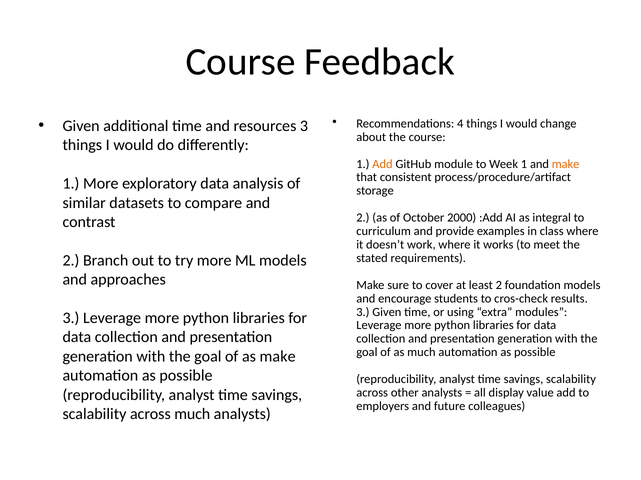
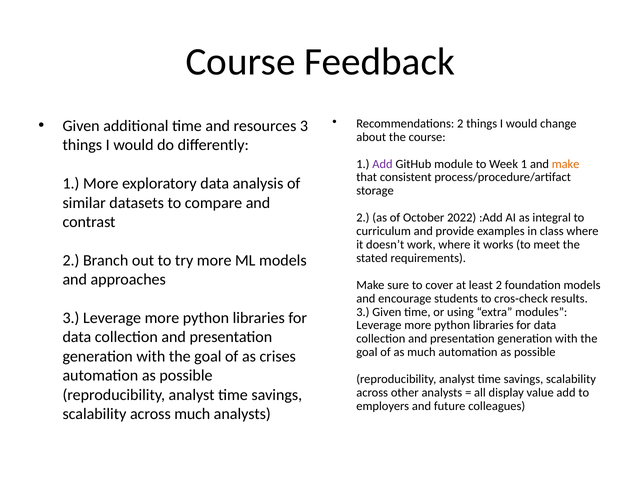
Recommendations 4: 4 -> 2 (460, 124)
Add colour: orange -> purple (382, 164)
2000: 2000 -> 2022 (462, 218)
as make: make -> crises (278, 357)
